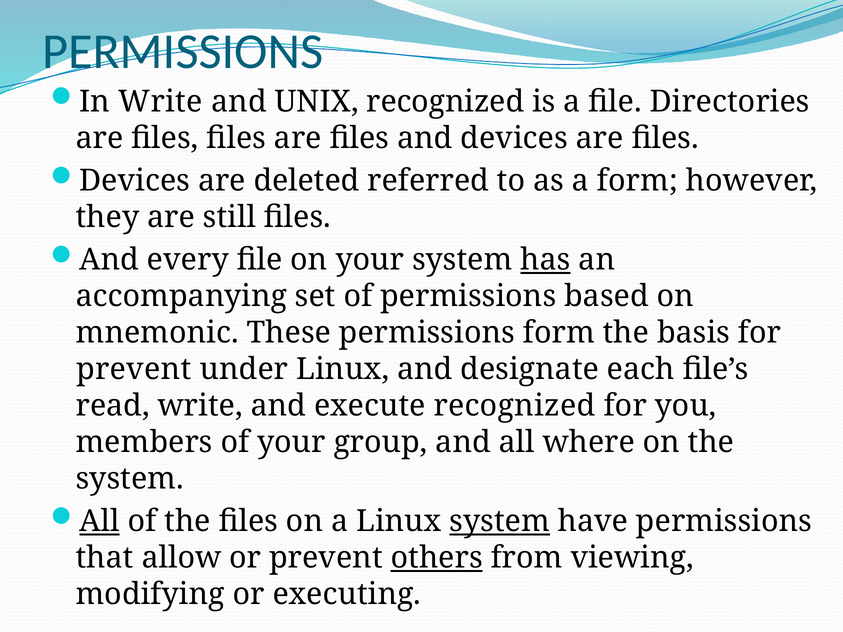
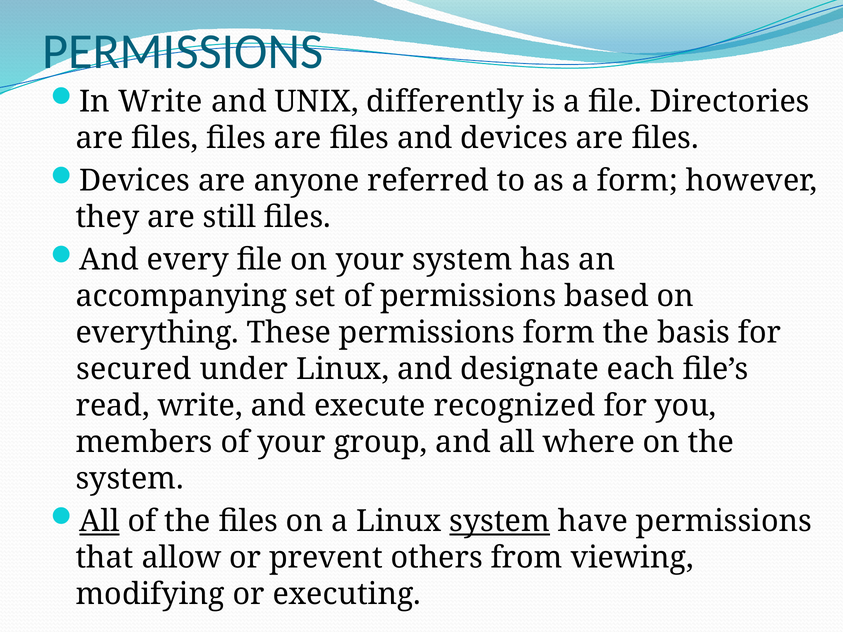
UNIX recognized: recognized -> differently (445, 102)
deleted: deleted -> anyone (307, 181)
has underline: present -> none (545, 260)
mnemonic: mnemonic -> everything (157, 333)
prevent: prevent -> secured (134, 370)
others underline: present -> none (437, 558)
